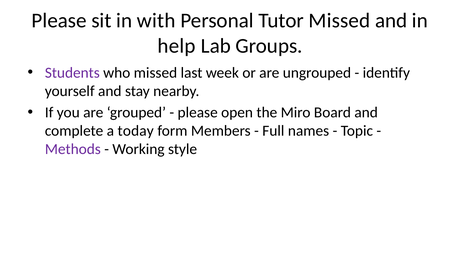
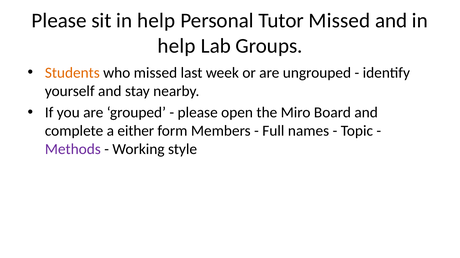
sit in with: with -> help (156, 21)
Students colour: purple -> orange (72, 73)
today: today -> either (136, 131)
